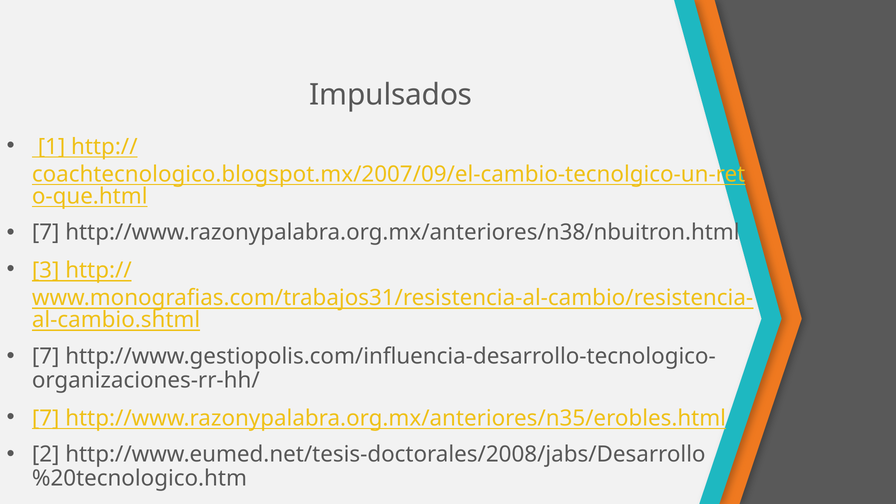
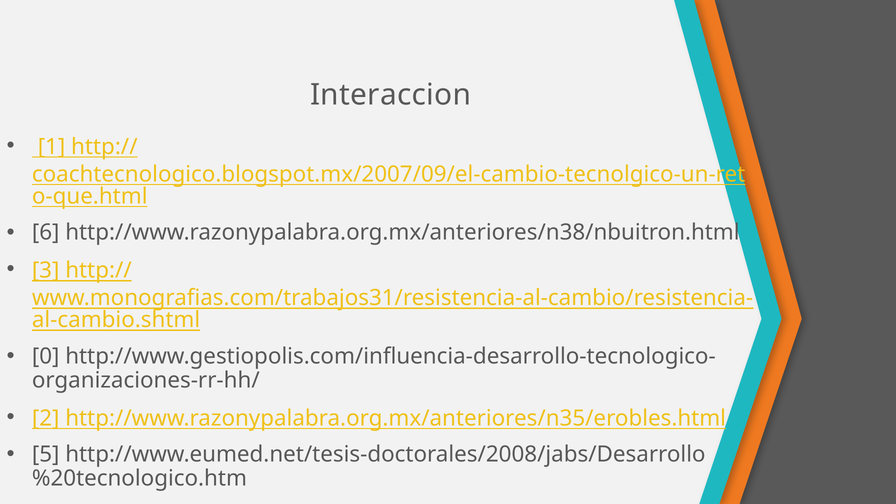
Impulsados: Impulsados -> Interaccion (391, 95)
7: 7 -> 6 (46, 233)
7: 7 -> 0 (46, 356)
7: 7 -> 2 (46, 418)
2: 2 -> 5 (46, 454)
